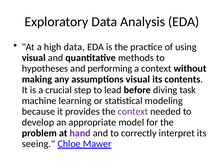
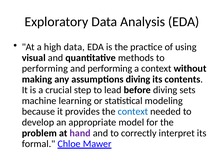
hypotheses: hypotheses -> performing (45, 69)
assumptions visual: visual -> diving (138, 79)
task: task -> sets (188, 90)
context colour: purple -> blue (133, 112)
seeing: seeing -> formal (39, 144)
